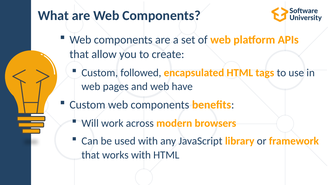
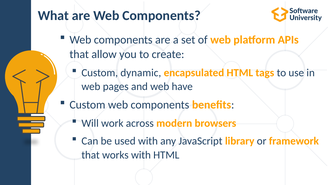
followed: followed -> dynamic (141, 72)
